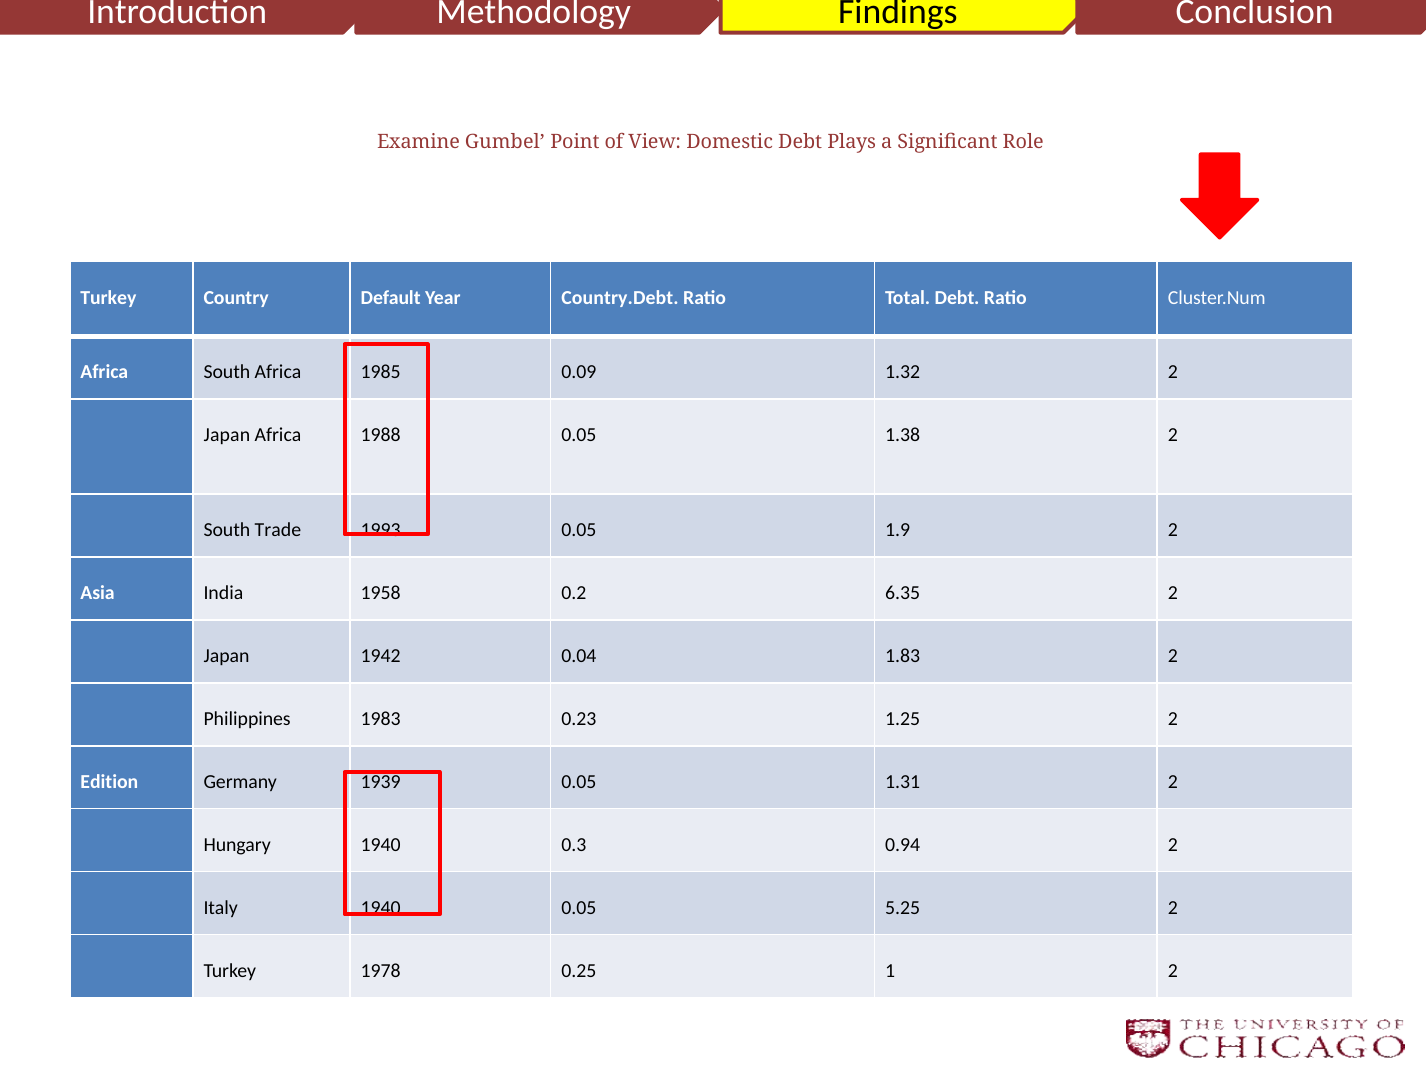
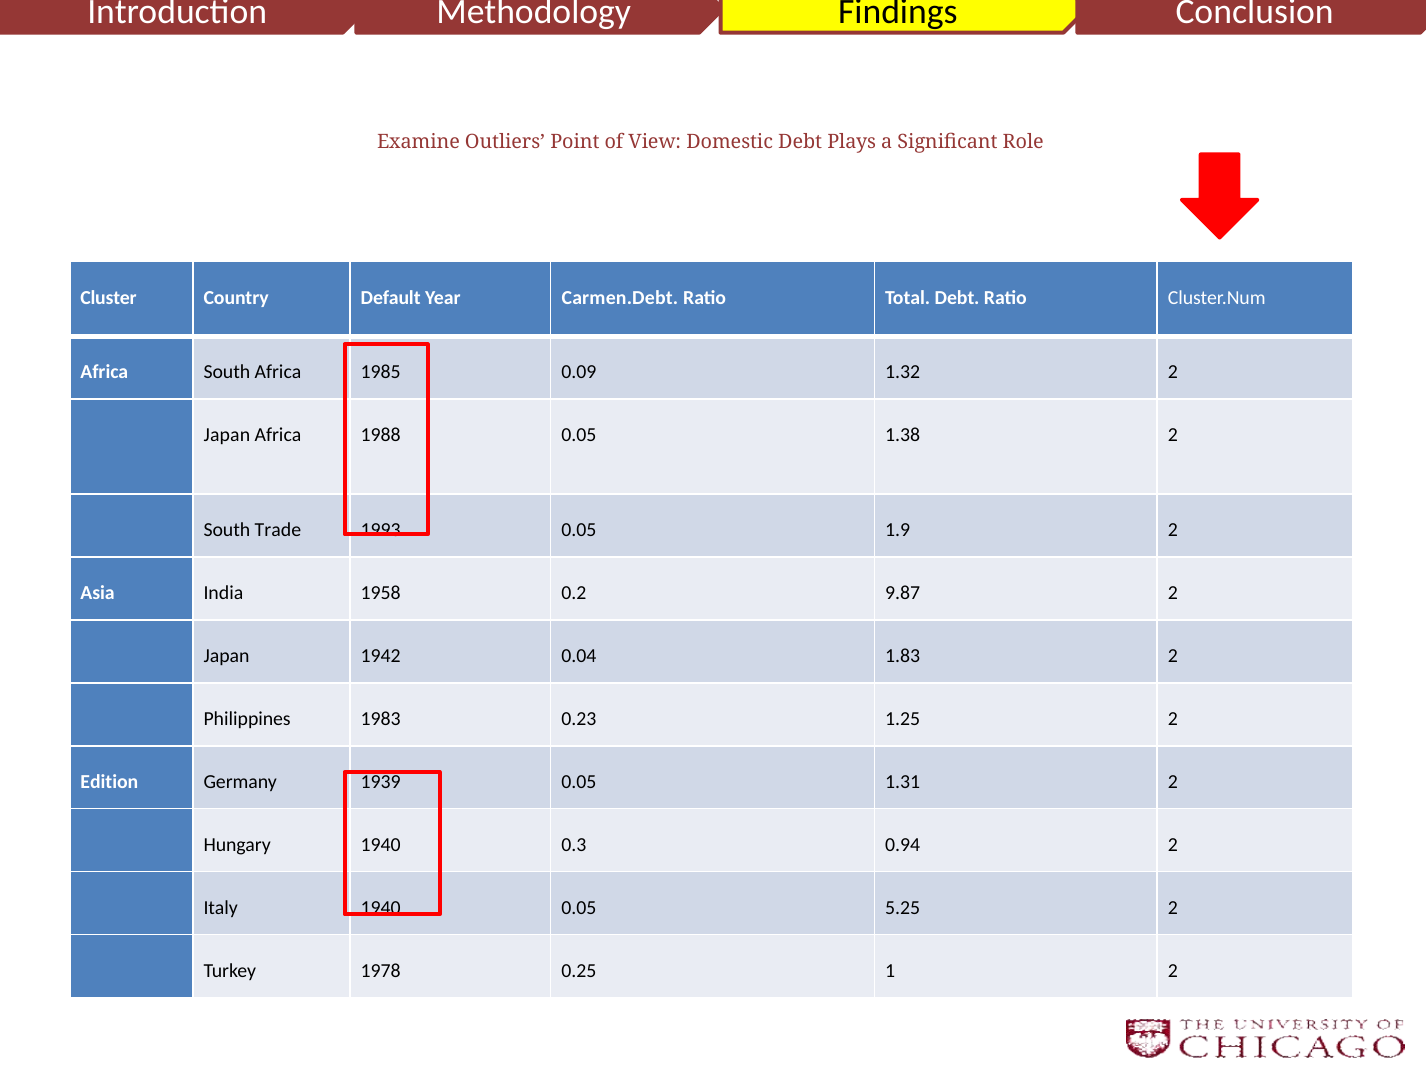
Gumbel: Gumbel -> Outliers (505, 142)
Turkey: Turkey -> Cluster (109, 298)
Country.Debt: Country.Debt -> Carmen.Debt (620, 298)
6.35: 6.35 -> 9.87 (903, 593)
